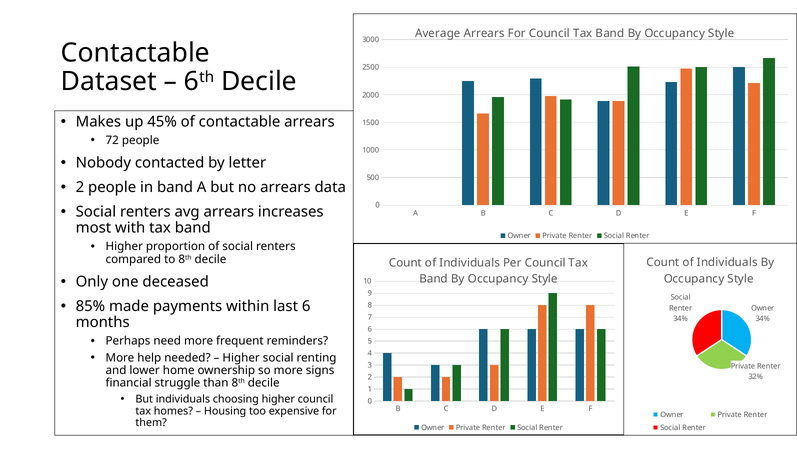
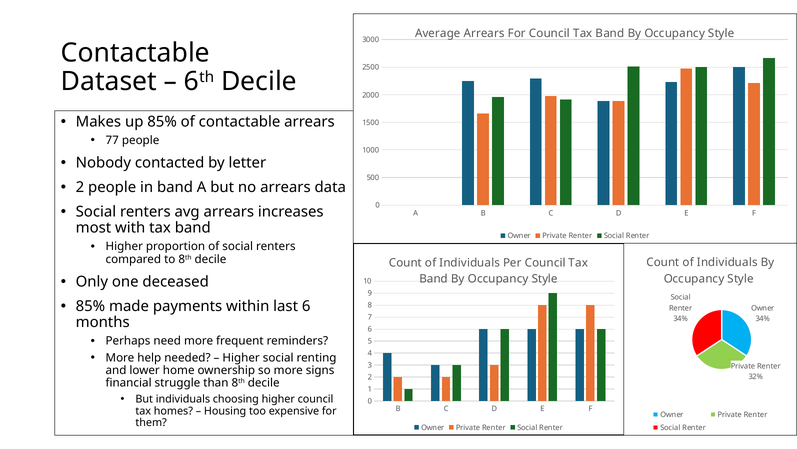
up 45%: 45% -> 85% (162, 121)
72: 72 -> 77 (112, 140)
